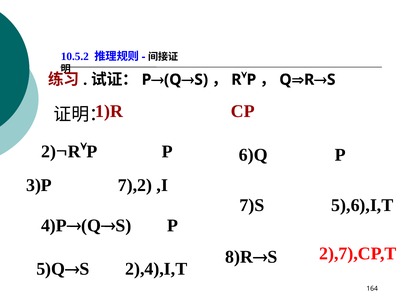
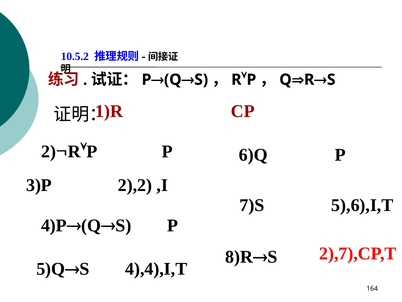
7),2: 7),2 -> 2),2 (135, 185)
2),4),I,T: 2),4),I,T -> 4),4),I,T (156, 269)
